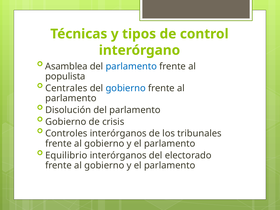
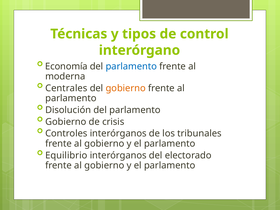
Asamblea: Asamblea -> Economía (66, 66)
populista: populista -> moderna (65, 76)
gobierno colour: blue -> orange (126, 88)
